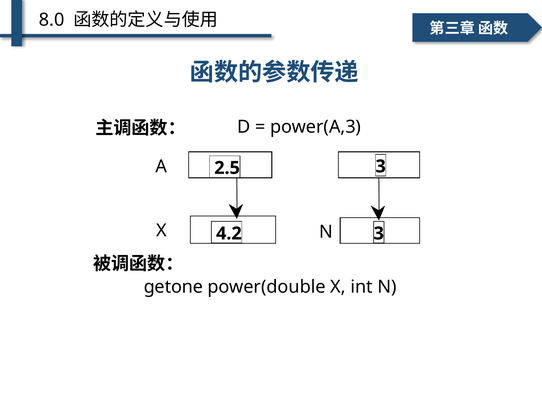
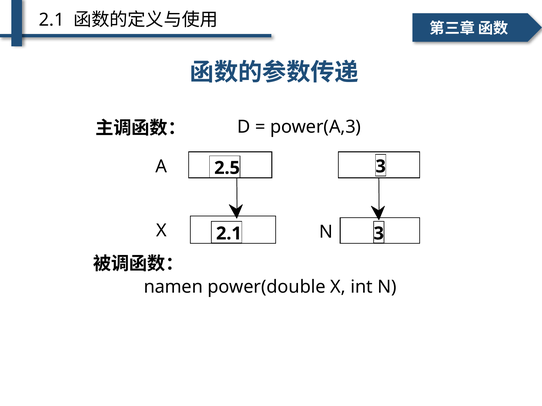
8.0: 8.0 -> 2.1 (52, 20)
4.2: 4.2 -> 2.1 (229, 234)
getone: getone -> namen (173, 287)
